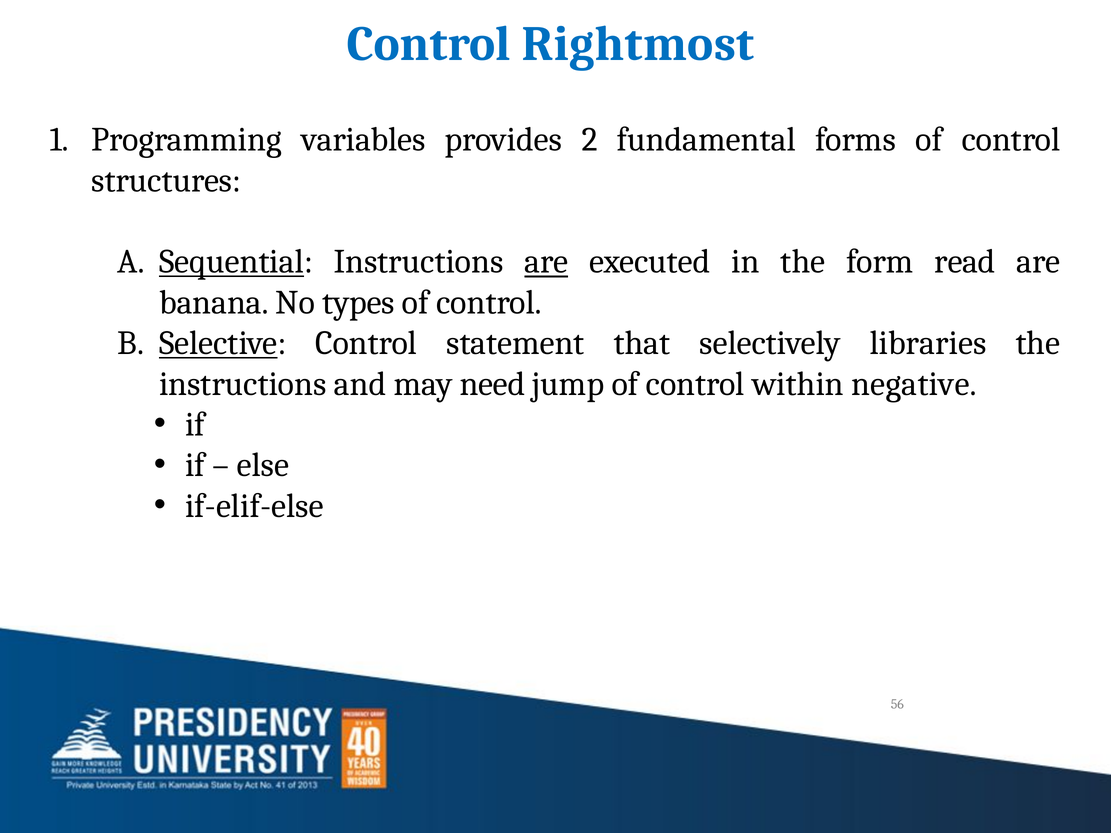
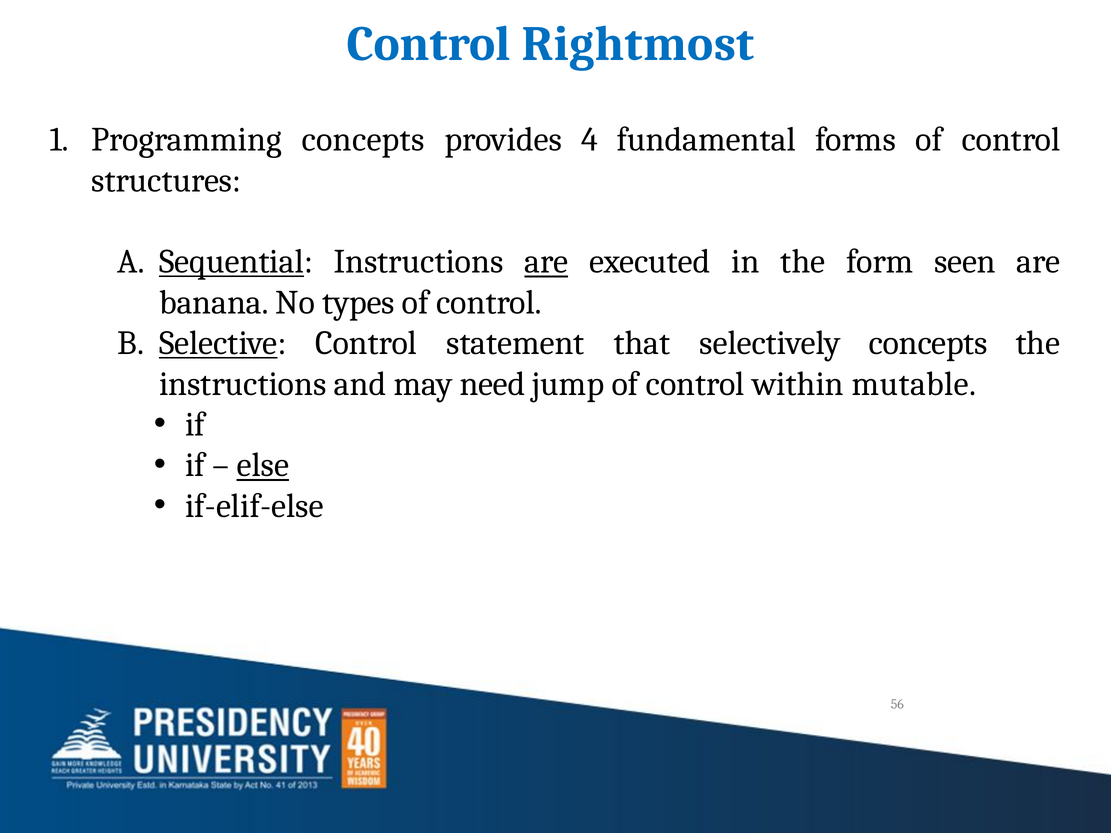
Programming variables: variables -> concepts (363, 140)
2: 2 -> 4 (590, 140)
read: read -> seen (965, 262)
selectively libraries: libraries -> concepts (928, 343)
negative: negative -> mutable (914, 384)
else underline: none -> present (263, 465)
